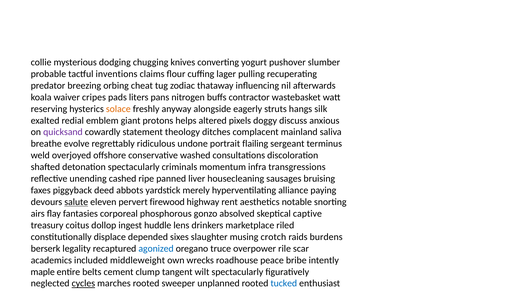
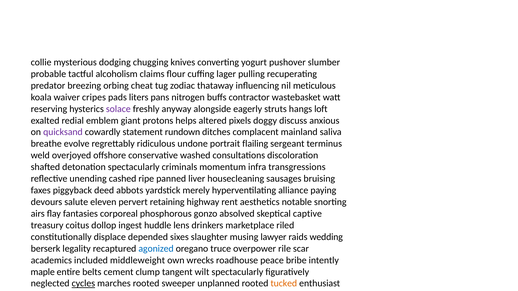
inventions: inventions -> alcoholism (117, 74)
afterwards: afterwards -> meticulous (314, 86)
solace colour: orange -> purple (118, 109)
silk: silk -> loft (321, 109)
theology: theology -> rundown (183, 132)
salute underline: present -> none (76, 202)
firewood: firewood -> retaining (167, 202)
crotch: crotch -> lawyer (273, 237)
burdens: burdens -> wedding (326, 237)
tucked colour: blue -> orange (284, 284)
